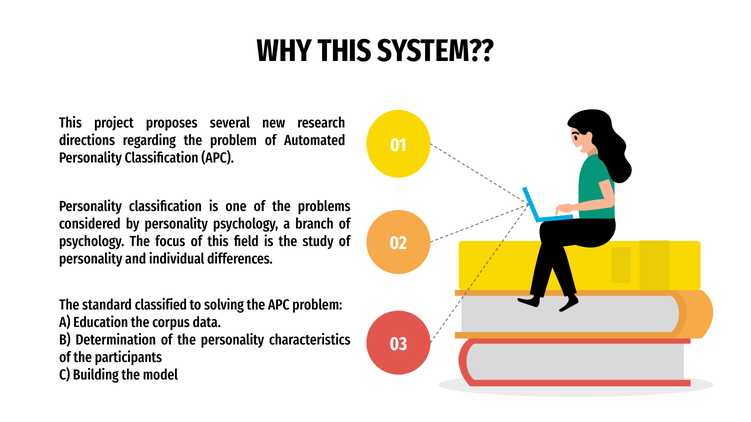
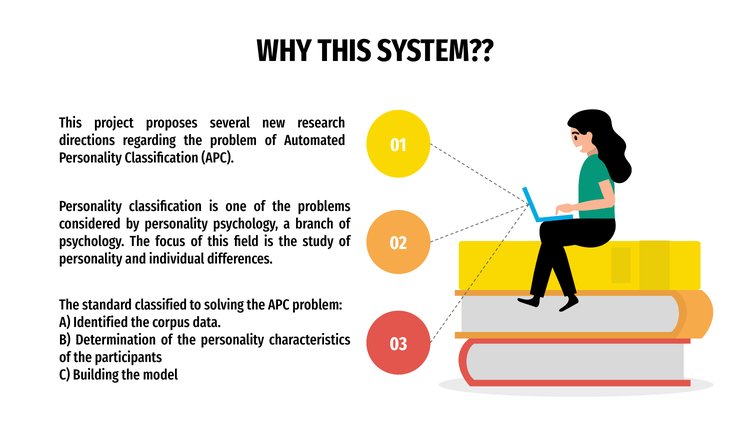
Education: Education -> Identified (101, 323)
